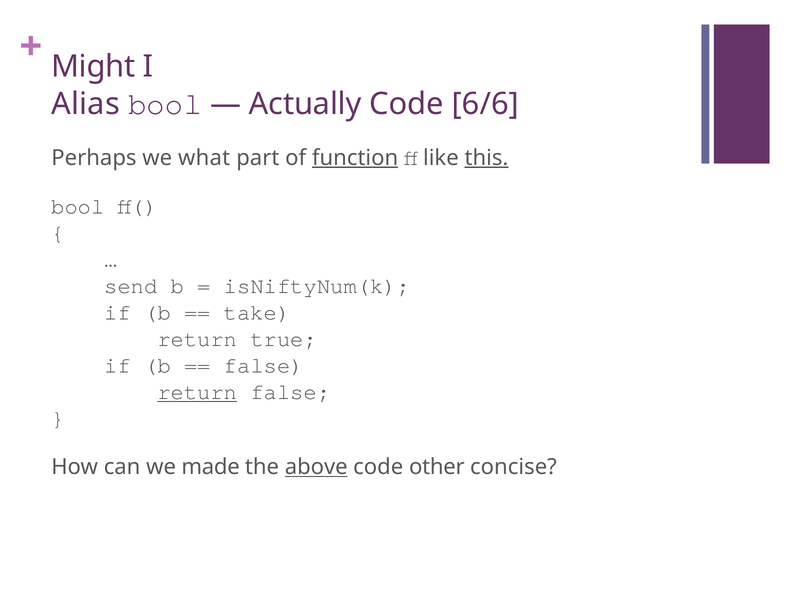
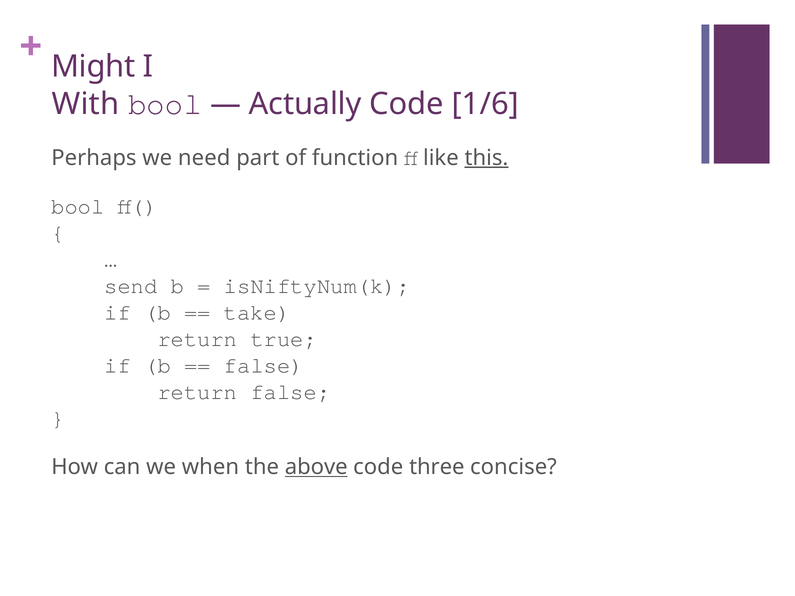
Alias: Alias -> With (85, 104)
6/6: 6/6 -> 1/6 (485, 104)
what: what -> need (204, 158)
function underline: present -> none (355, 158)
return underline: present -> none (197, 392)
made: made -> when (210, 467)
other: other -> three (437, 467)
